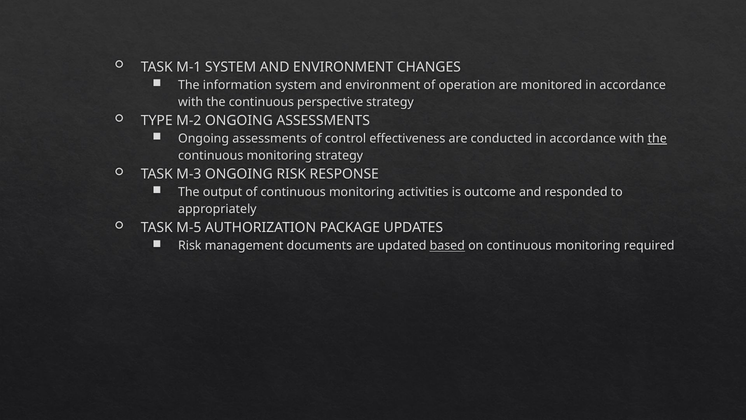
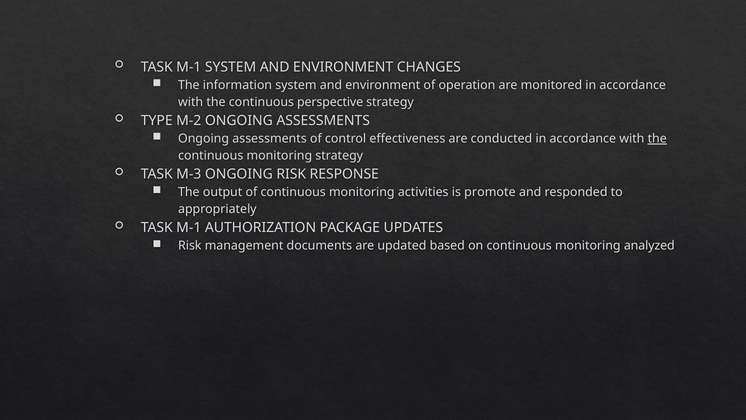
outcome: outcome -> promote (490, 192)
M-5: M-5 -> M-1 (189, 228)
based underline: present -> none (447, 246)
required: required -> analyzed (649, 246)
